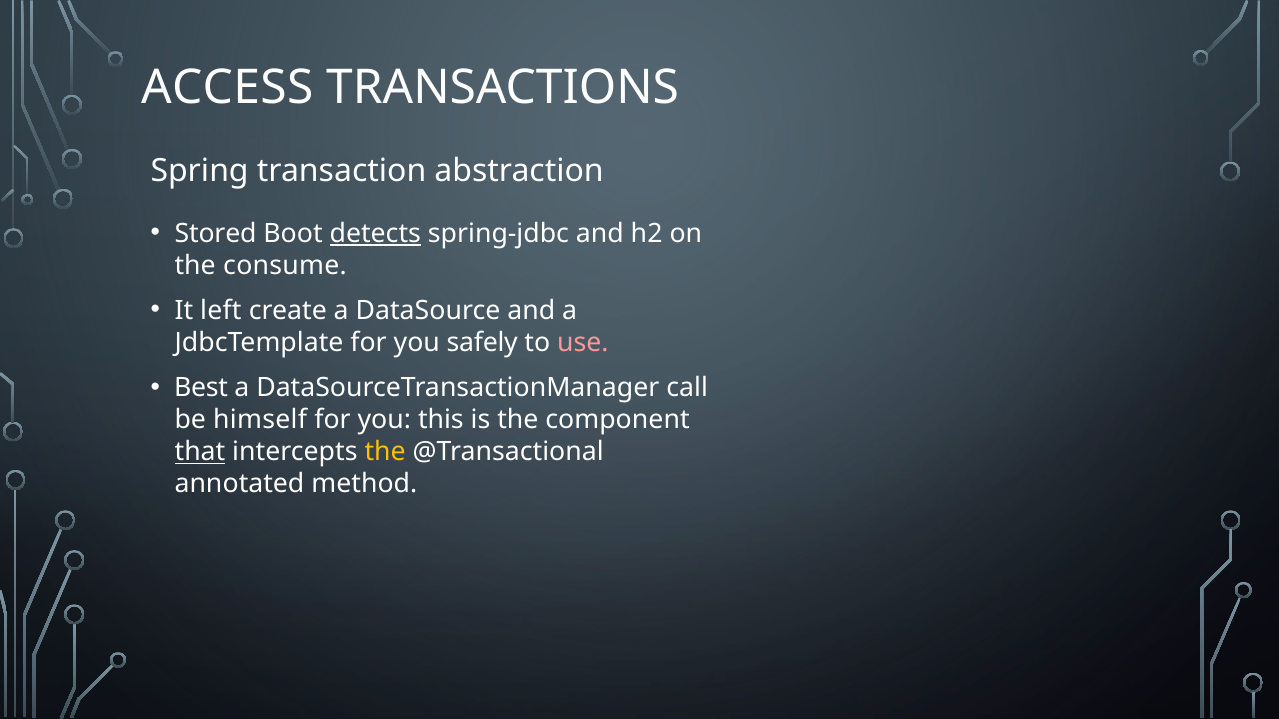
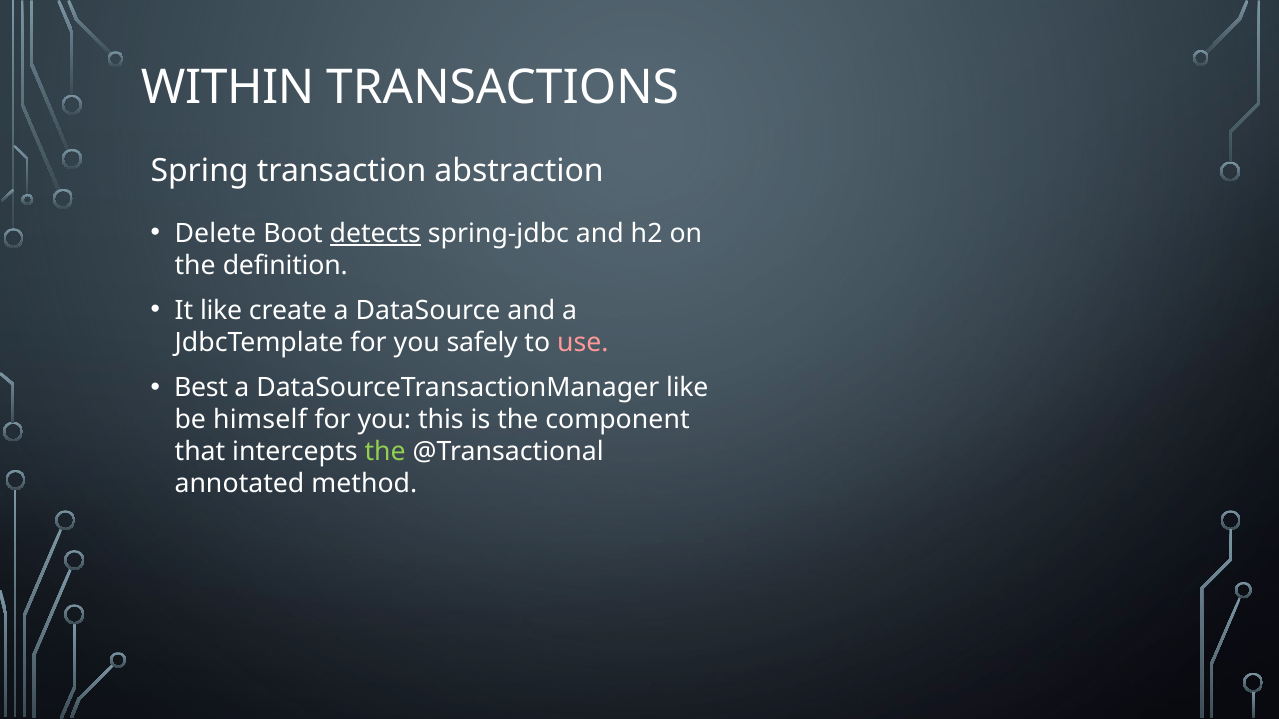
ACCESS: ACCESS -> WITHIN (228, 87)
Stored: Stored -> Delete (215, 234)
consume: consume -> definition (285, 266)
It left: left -> like (221, 311)
DataSourceTransactionManager call: call -> like (687, 388)
that underline: present -> none (200, 452)
the colour: yellow -> light green (385, 452)
